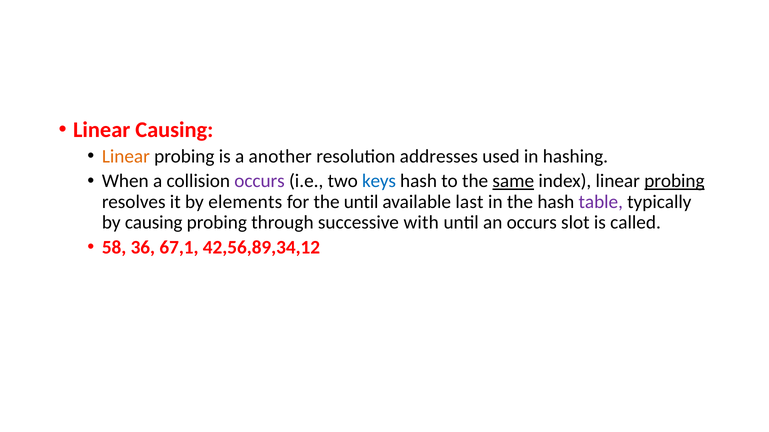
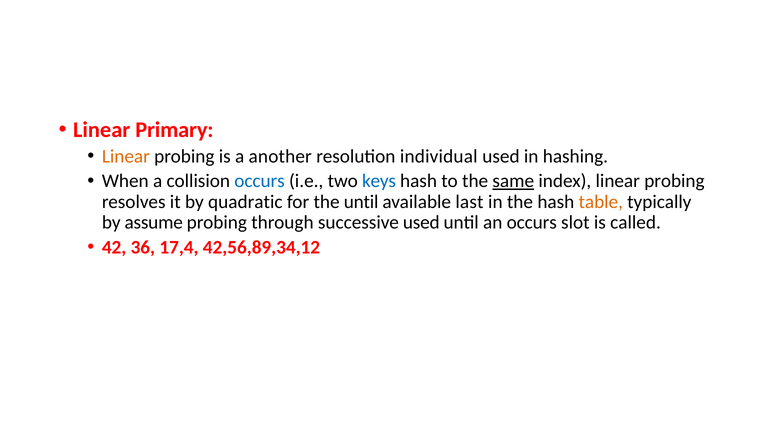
Linear Causing: Causing -> Primary (174, 130)
addresses: addresses -> individual (439, 157)
occurs colour: purple -> blue (260, 181)
probing underline: present -> none (674, 181)
elements: elements -> quadratic (245, 202)
table colour: purple -> orange (601, 202)
by causing: causing -> assume (154, 223)
successive with: with -> used (421, 223)
58: 58 -> 42 (114, 248)
67,1: 67,1 -> 17,4 (179, 248)
